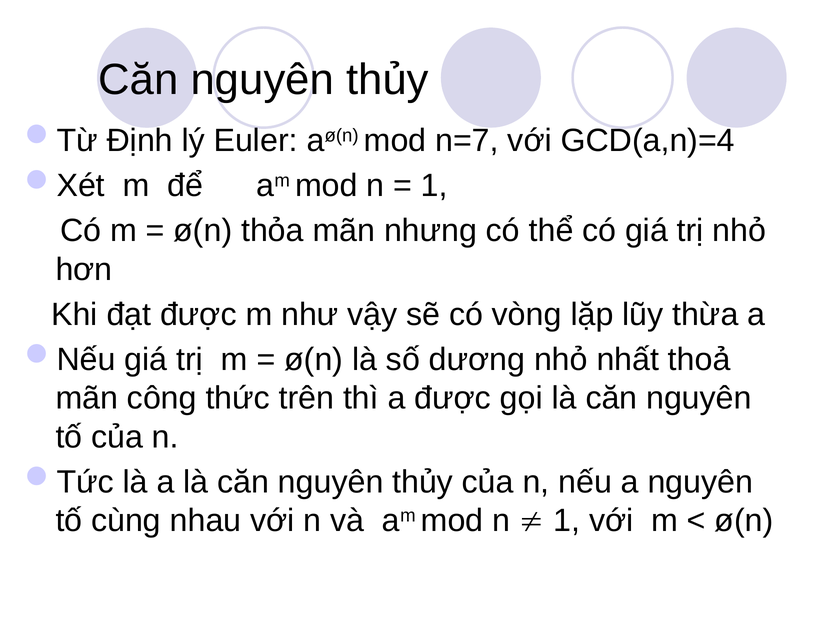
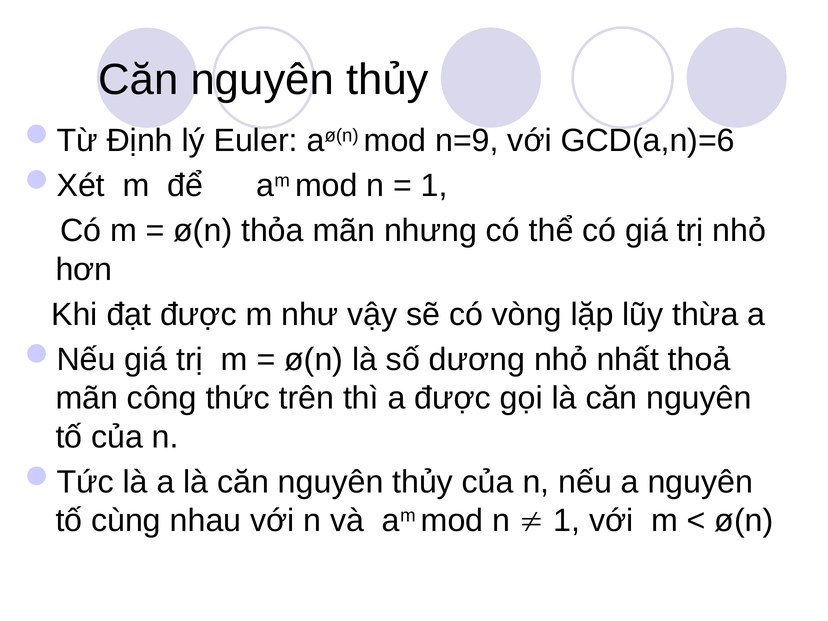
n=7: n=7 -> n=9 (467, 141)
GCD(a,n)=4: GCD(a,n)=4 -> GCD(a,n)=6 (648, 141)
